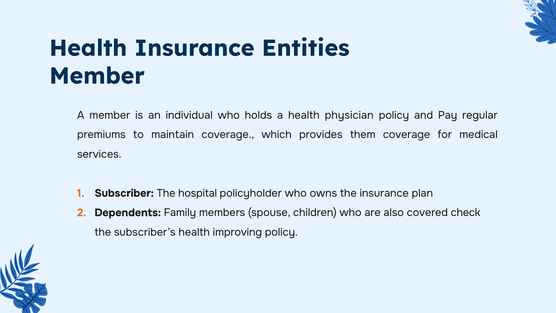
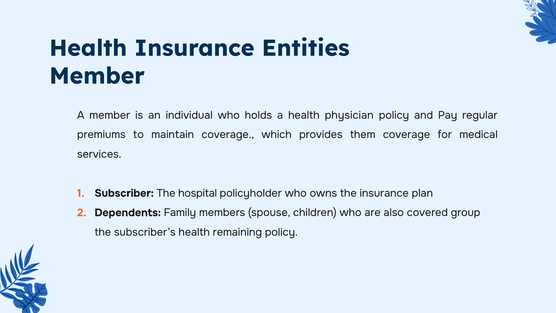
check: check -> group (466, 212)
improving: improving -> remaining (237, 232)
